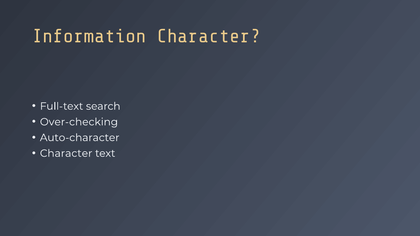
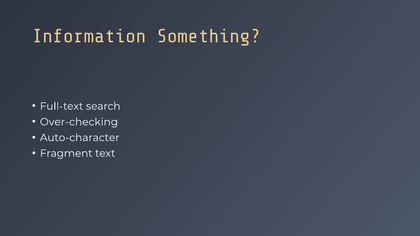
Information Character: Character -> Something (209, 36)
Character: Character -> Fragment (66, 153)
